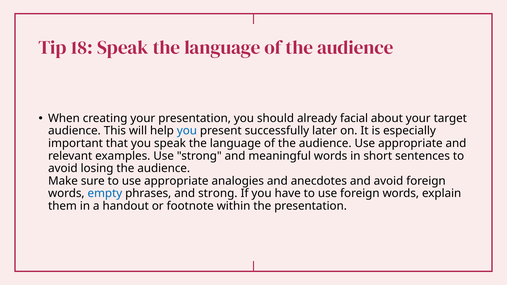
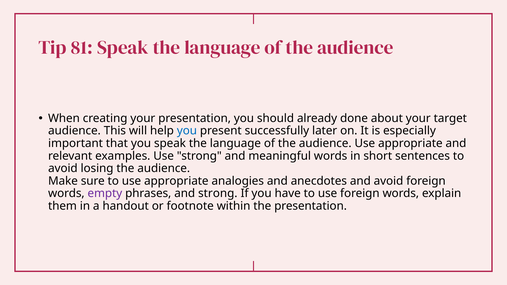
18: 18 -> 81 (82, 48)
facial: facial -> done (354, 118)
empty colour: blue -> purple (105, 194)
